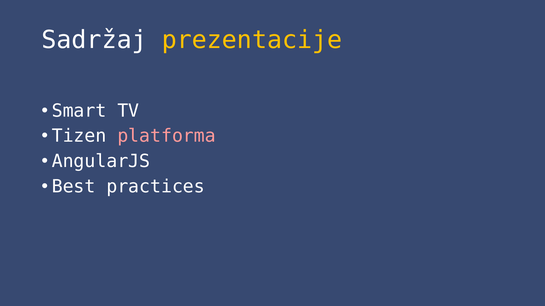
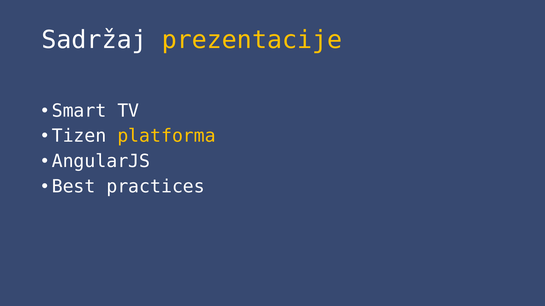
platforma colour: pink -> yellow (167, 136)
